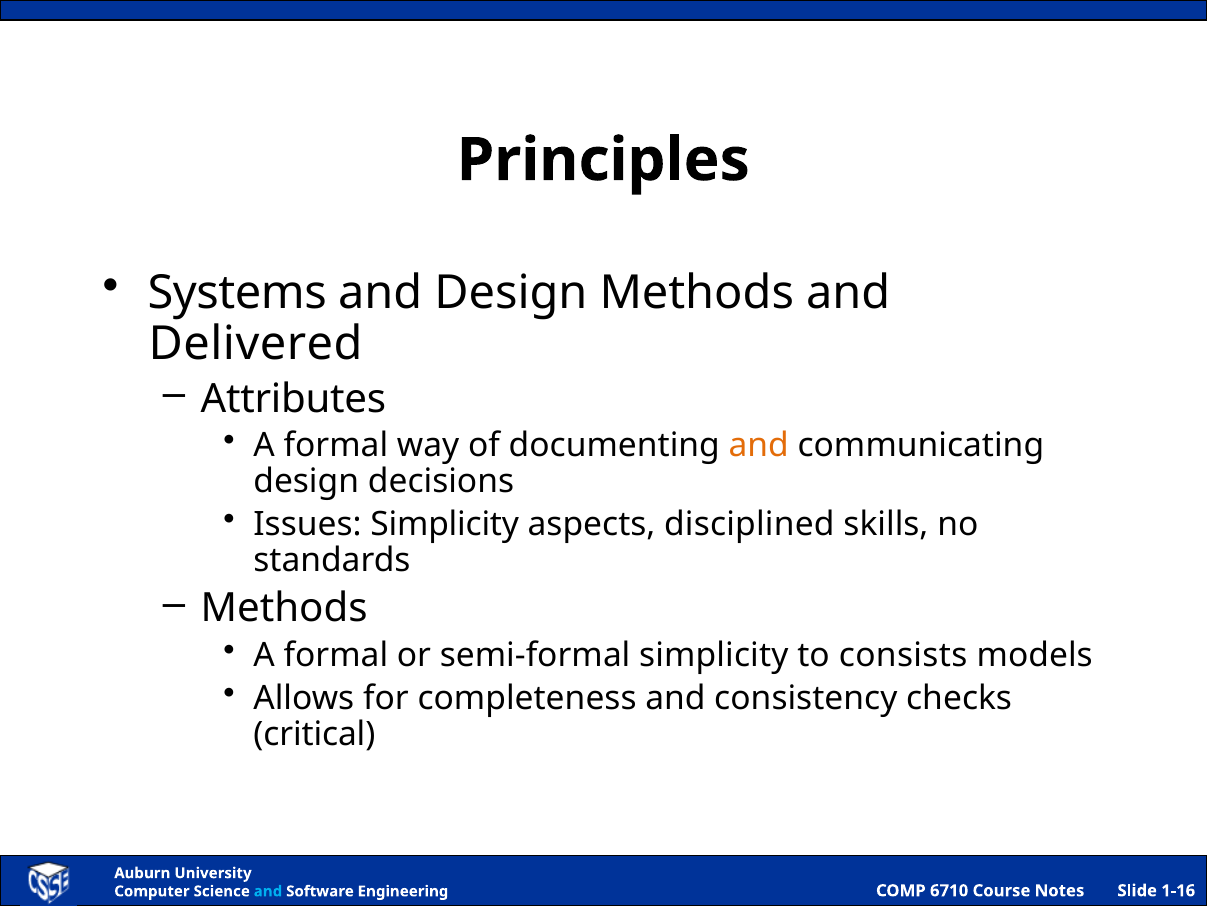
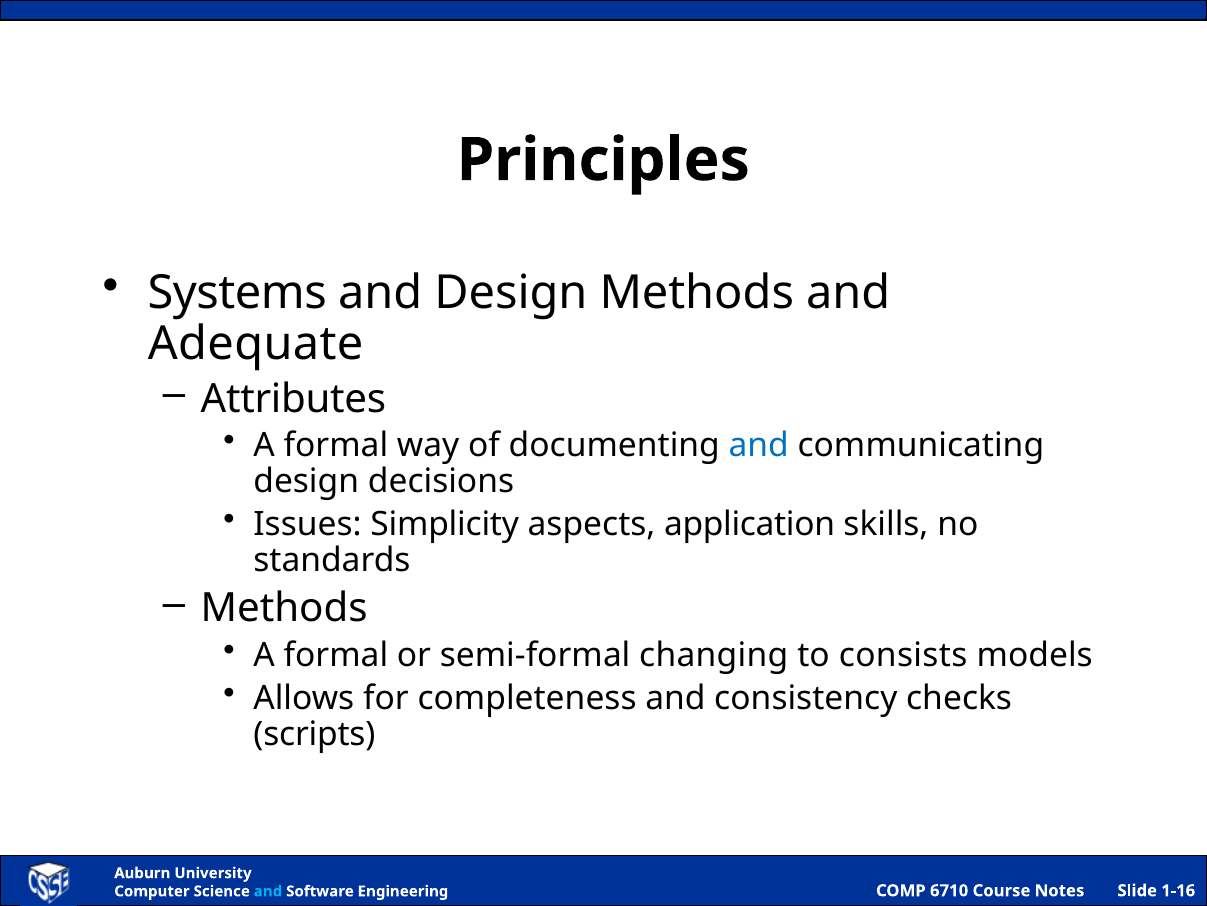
Delivered: Delivered -> Adequate (256, 343)
and colour: orange -> blue (759, 445)
disciplined: disciplined -> application (750, 524)
semi-formal simplicity: simplicity -> changing (714, 655)
critical: critical -> scripts (314, 734)
